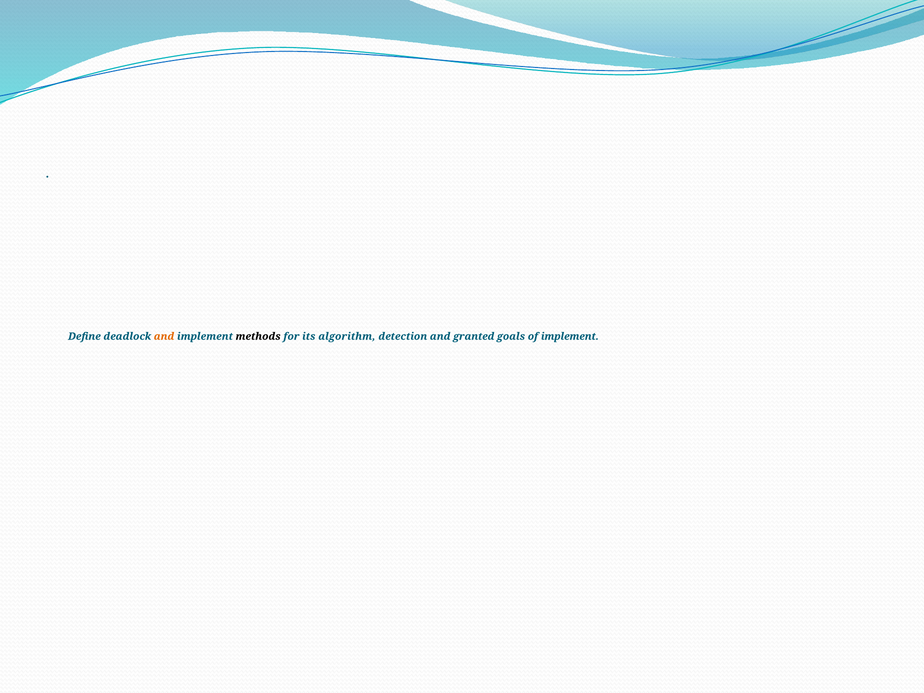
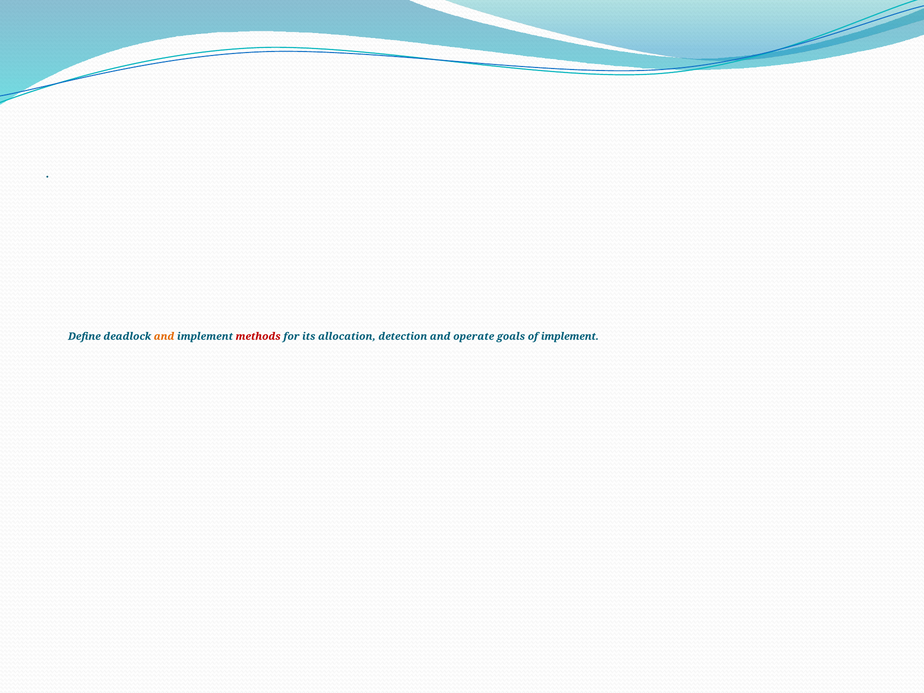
methods colour: black -> red (258, 336)
algorithm: algorithm -> allocation (347, 336)
granted: granted -> operate (474, 336)
